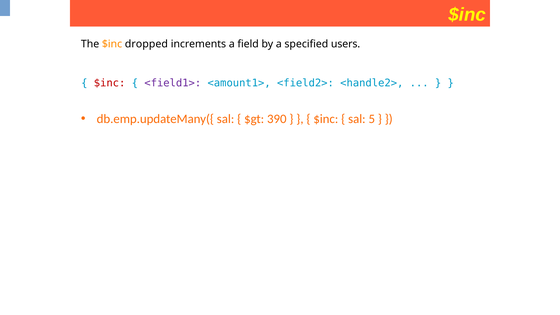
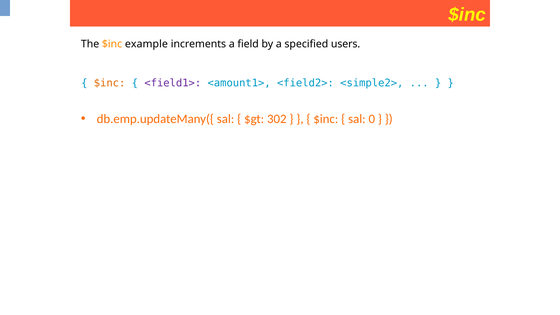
dropped: dropped -> example (146, 44)
$inc colour: red -> orange (110, 83)
<handle2>: <handle2> -> <simple2> (372, 83)
390: 390 -> 302 (277, 119)
5: 5 -> 0 (372, 119)
